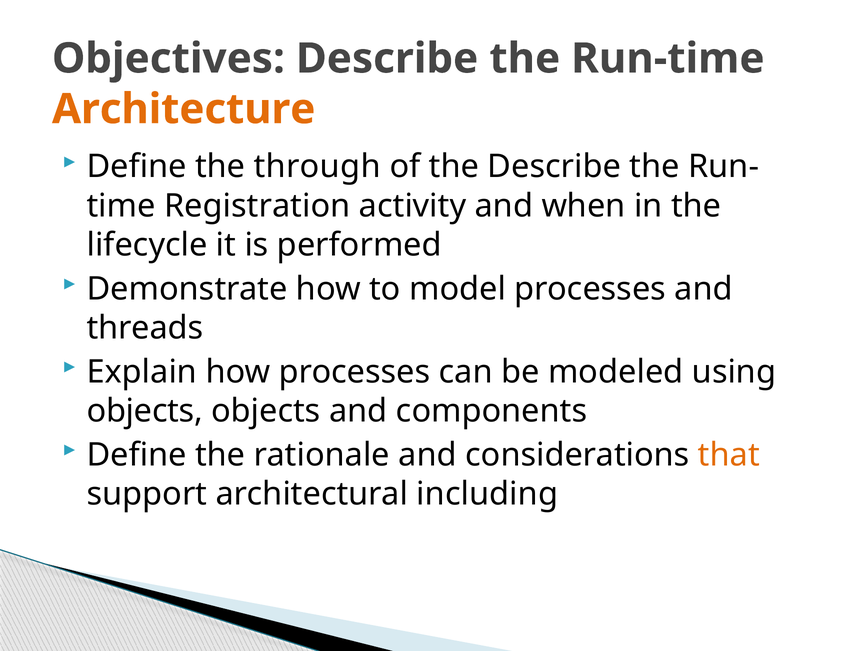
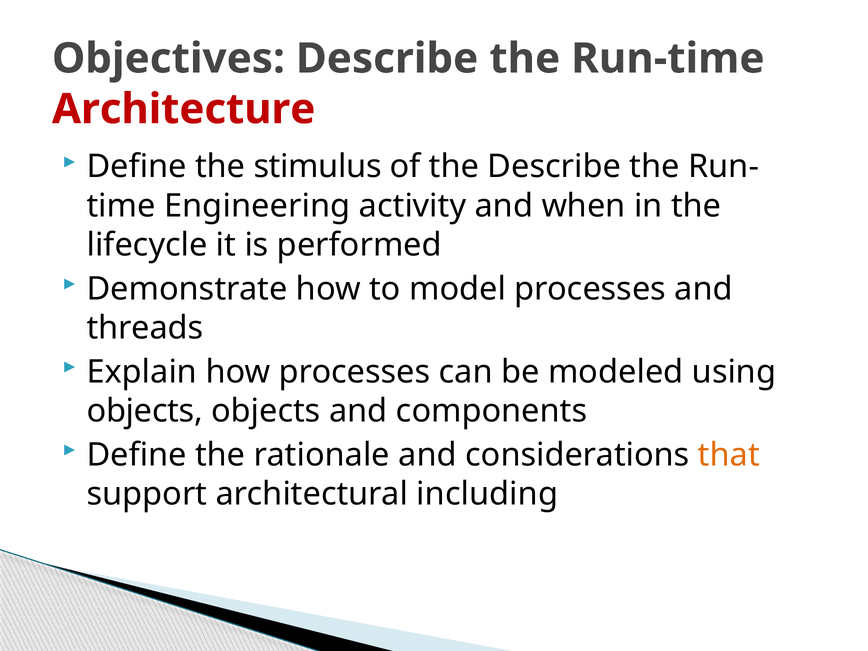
Architecture colour: orange -> red (184, 109)
through: through -> stimulus (318, 167)
Registration: Registration -> Engineering (257, 206)
